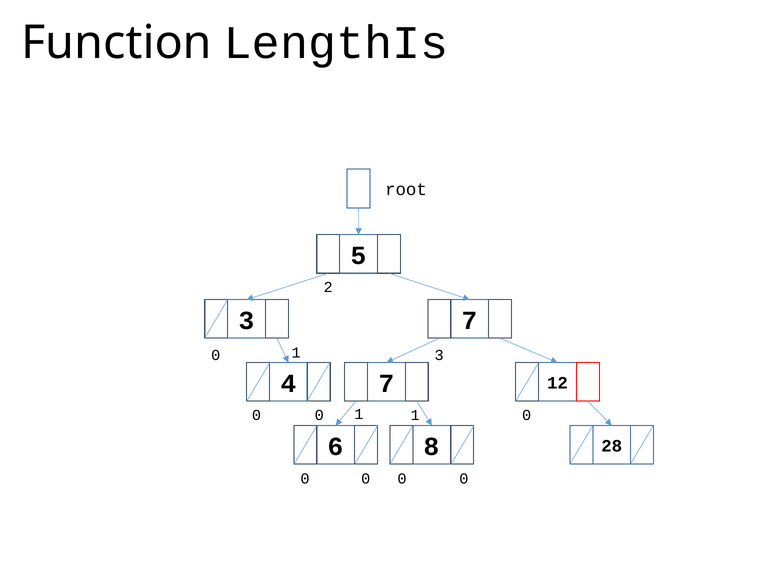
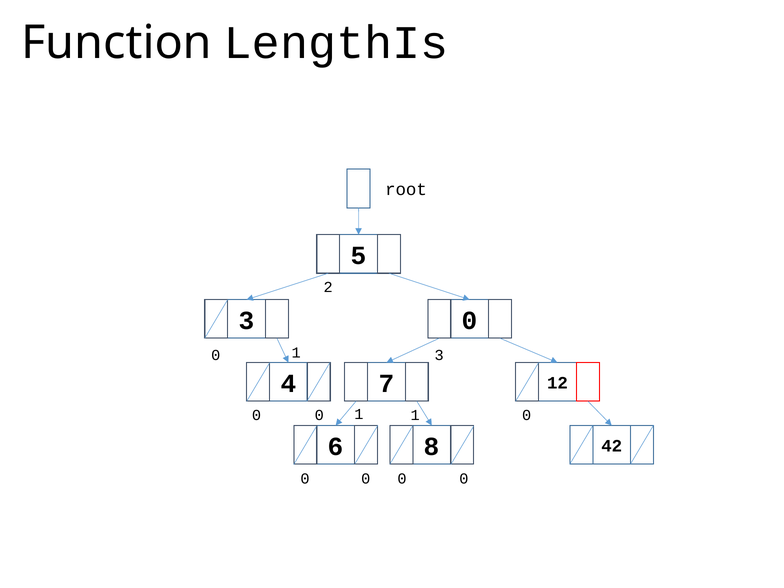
7: 7 -> 0 (470, 321)
28: 28 -> 42 (612, 446)
